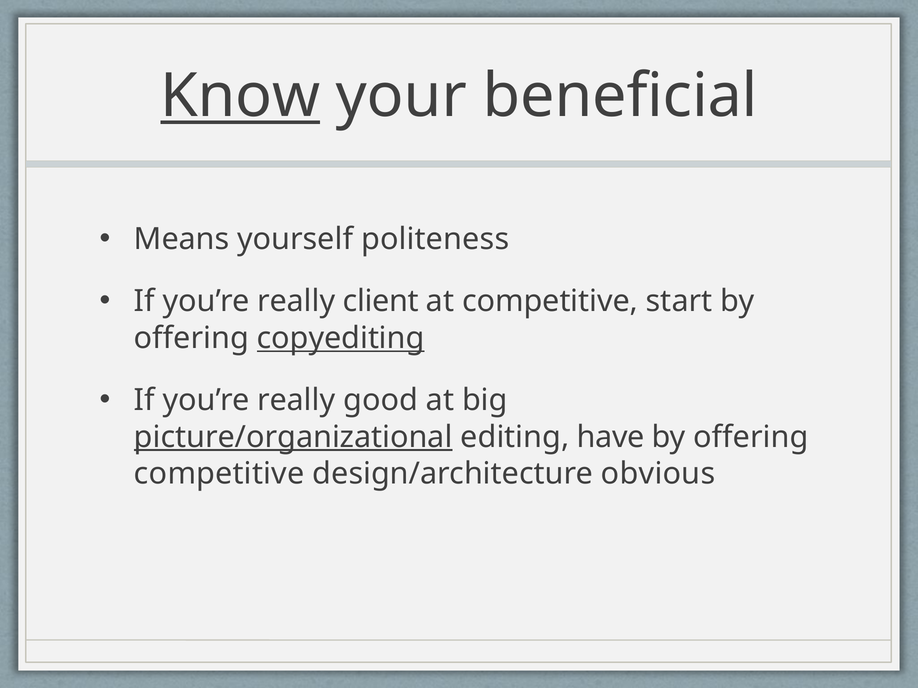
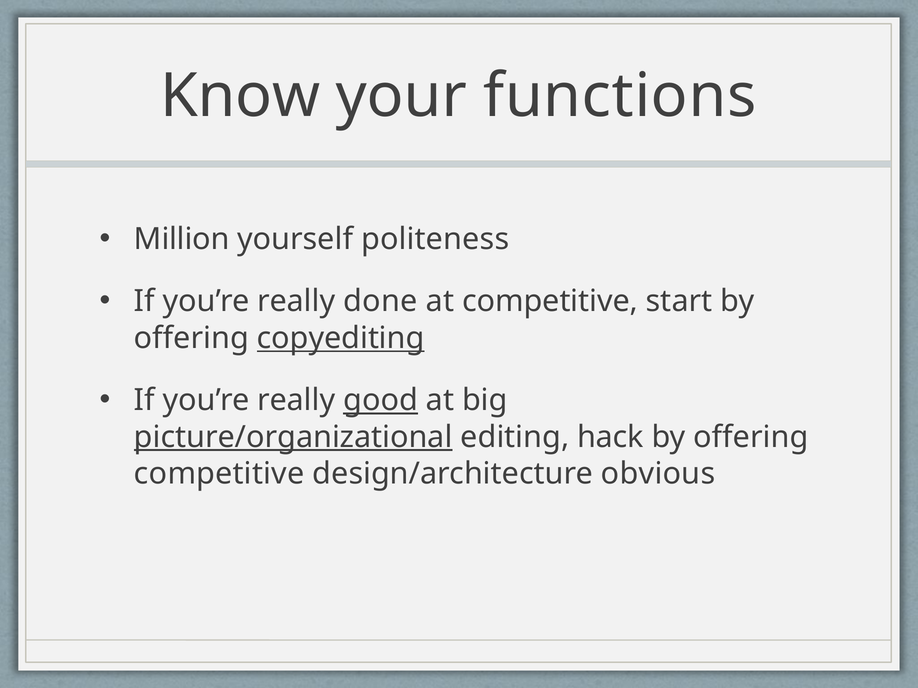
Know underline: present -> none (240, 96)
beneficial: beneficial -> functions (620, 96)
Means: Means -> Million (182, 239)
client: client -> done (380, 302)
good underline: none -> present (381, 401)
have: have -> hack (610, 437)
